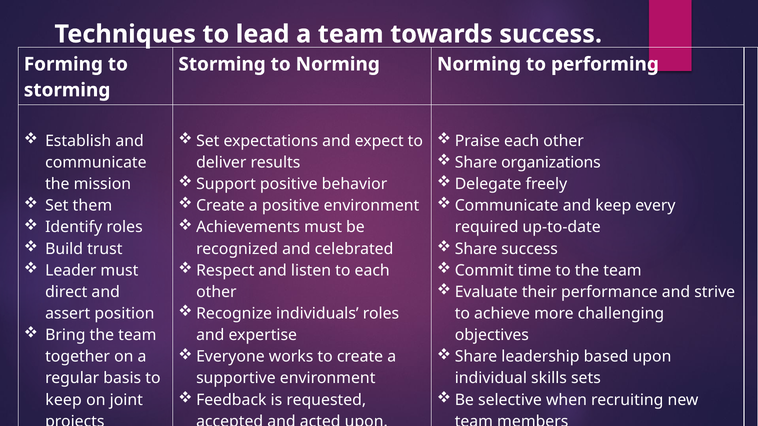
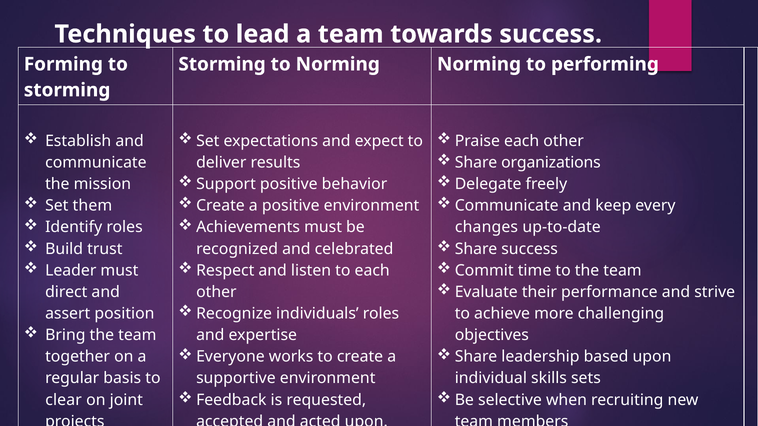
required: required -> changes (487, 227)
keep: keep -> clear (64, 400)
